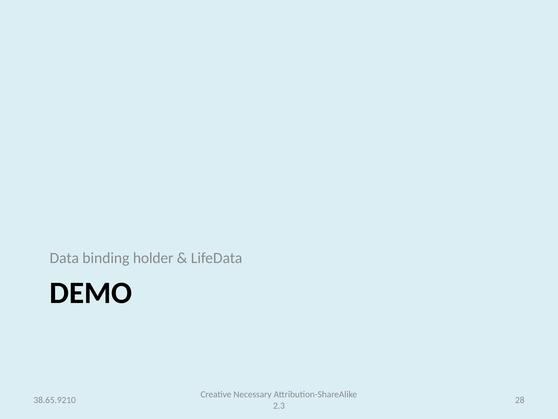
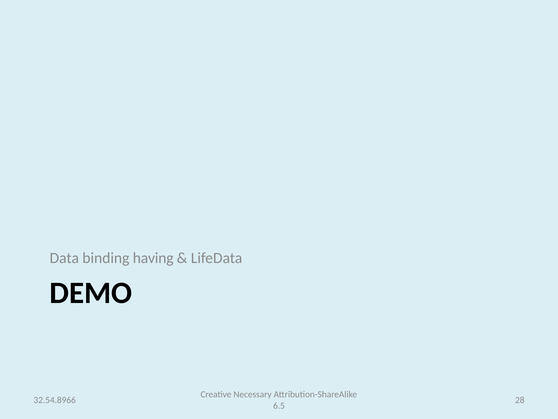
holder: holder -> having (153, 258)
38.65.9210: 38.65.9210 -> 32.54.8966 (55, 400)
2.3: 2.3 -> 6.5 (279, 405)
